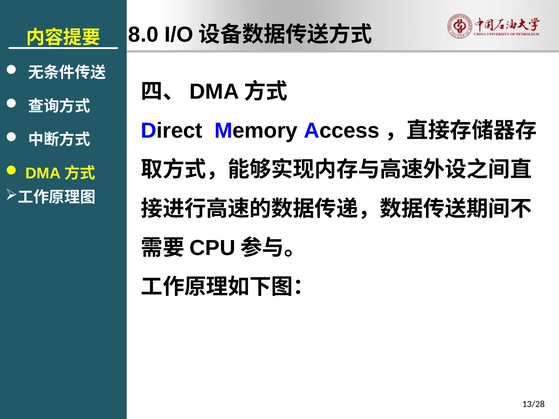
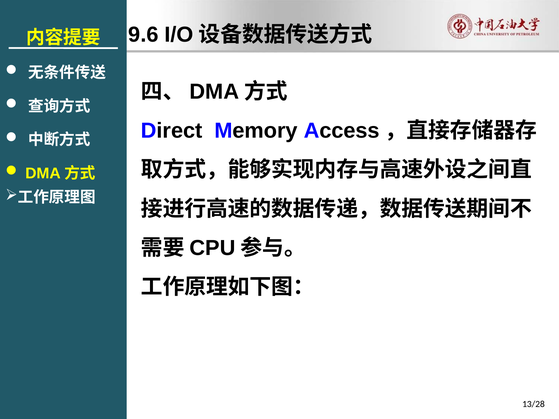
8.0: 8.0 -> 9.6 (143, 35)
